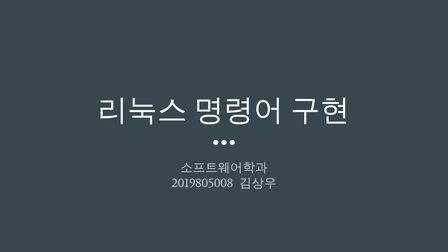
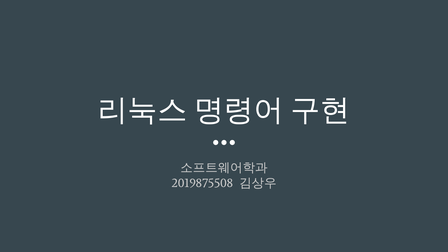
2019805008: 2019805008 -> 2019875508 (202, 183)
